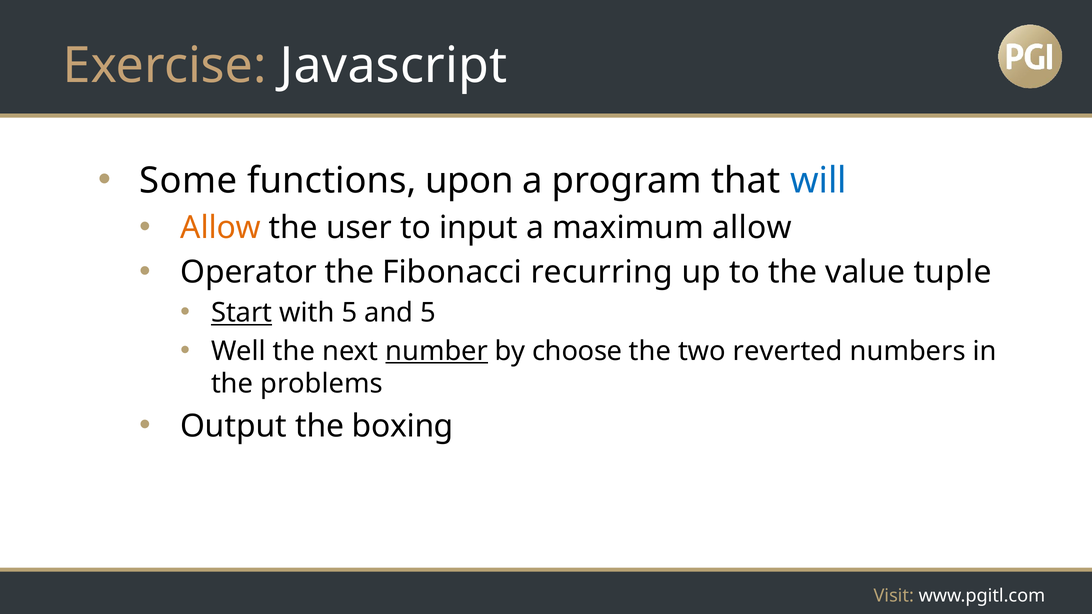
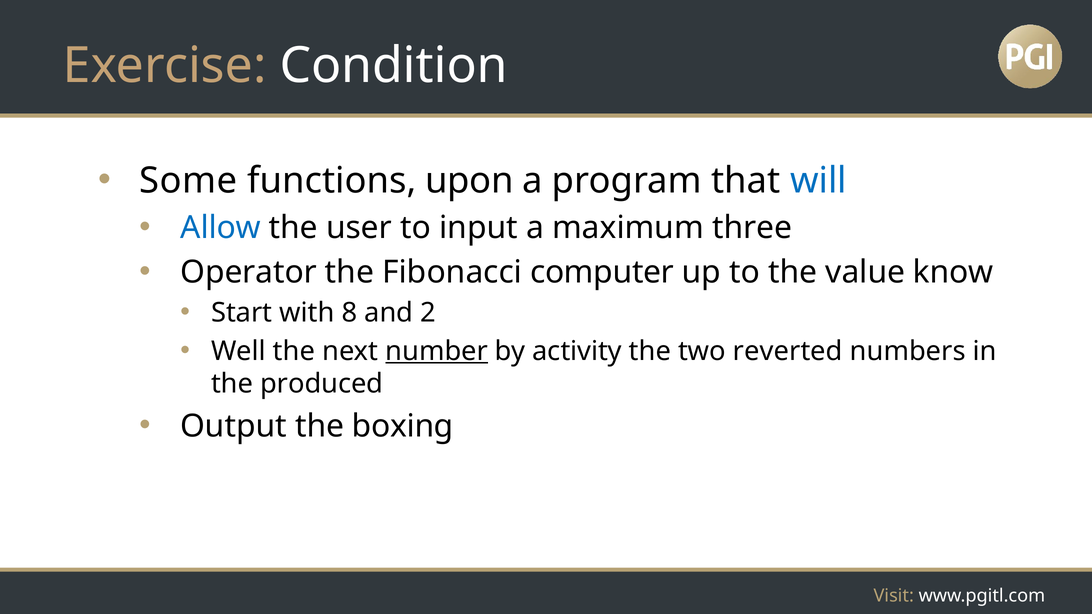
Javascript: Javascript -> Condition (394, 66)
Allow colour: orange -> blue (221, 228)
maximum allow: allow -> three (752, 228)
recurring: recurring -> computer (602, 272)
tuple: tuple -> know (953, 272)
Start underline: present -> none (242, 313)
with 5: 5 -> 8 (349, 313)
and 5: 5 -> 2 (428, 313)
choose: choose -> activity (577, 351)
problems: problems -> produced (322, 384)
